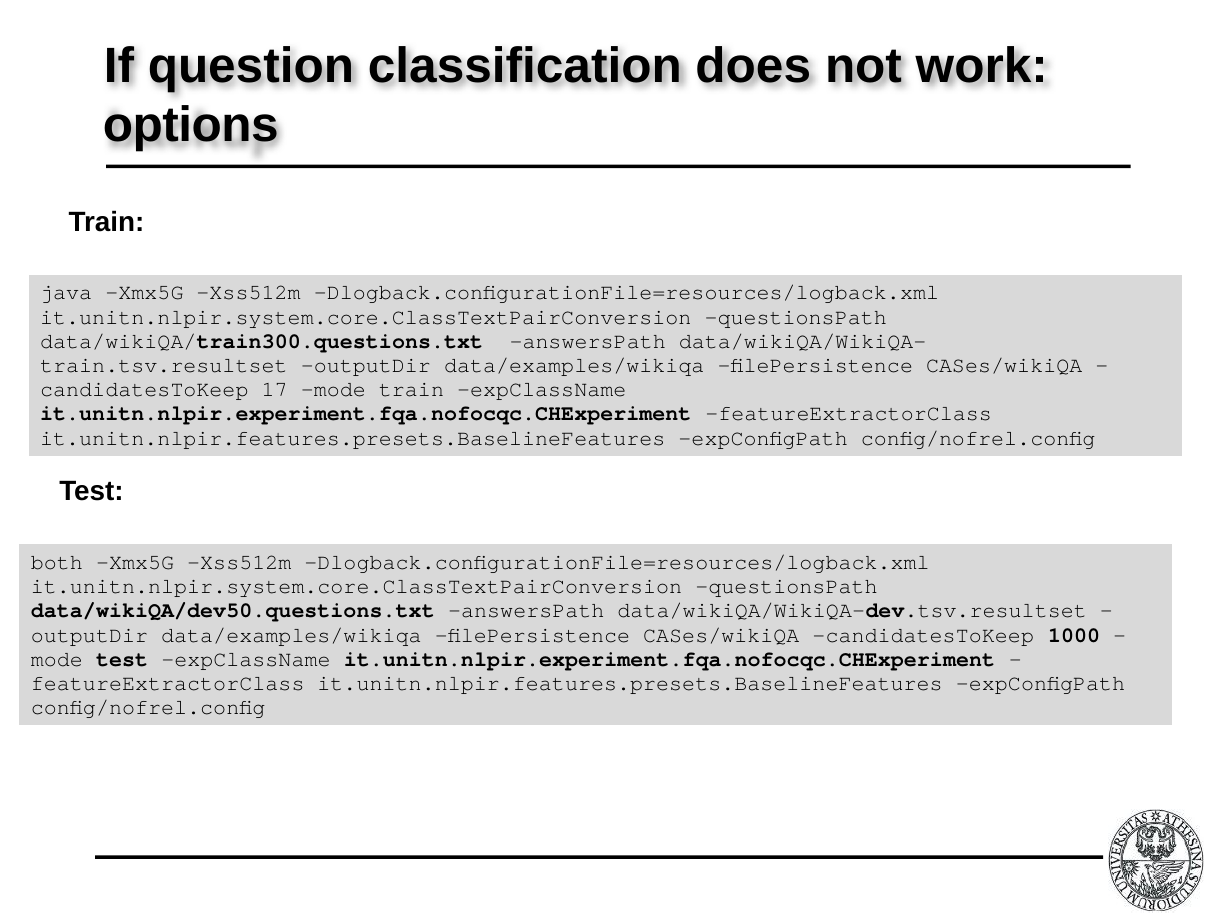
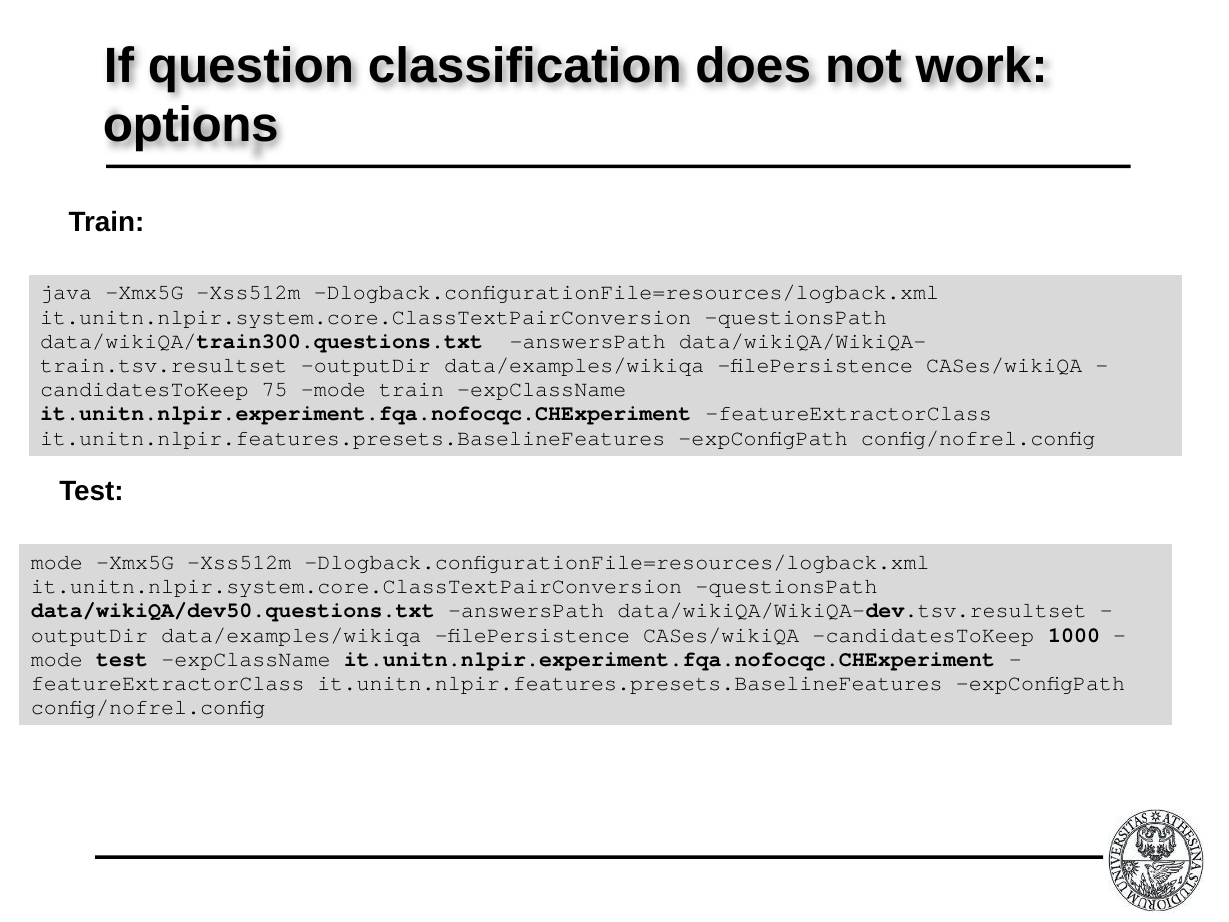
17: 17 -> 75 (275, 389)
both: both -> mode (57, 562)
